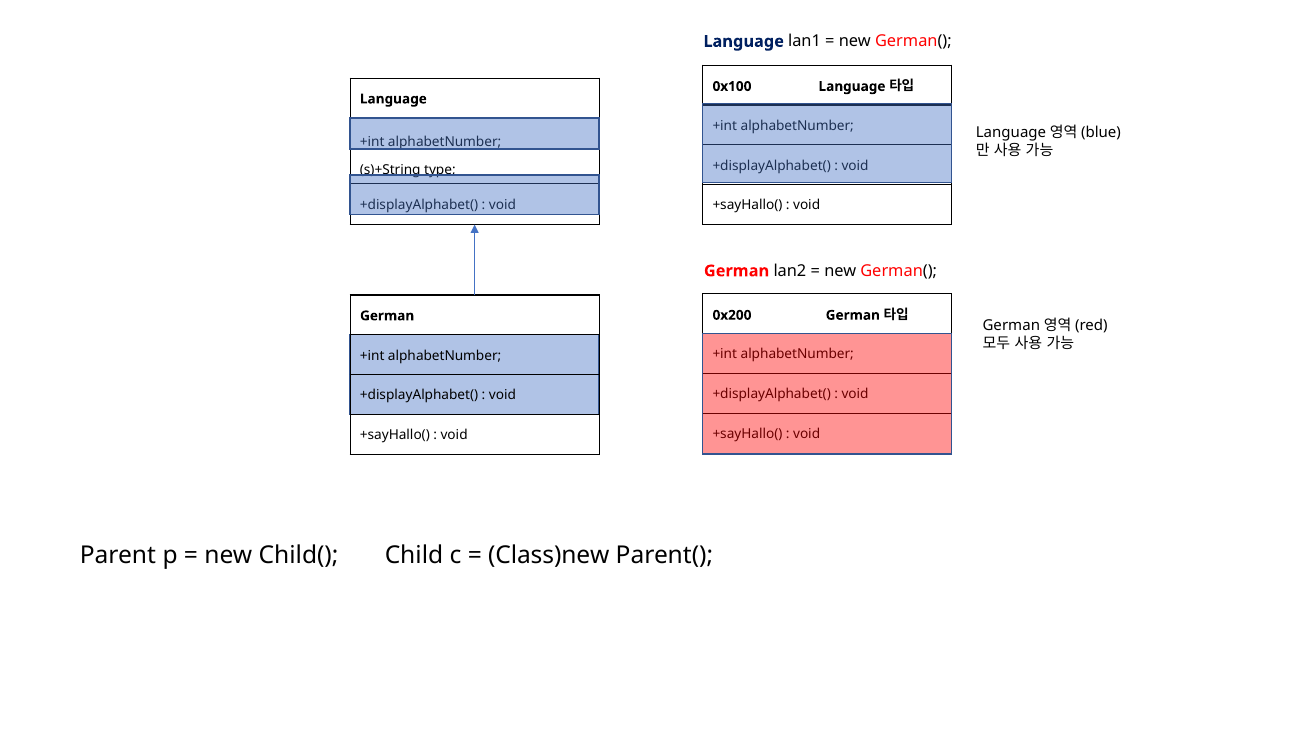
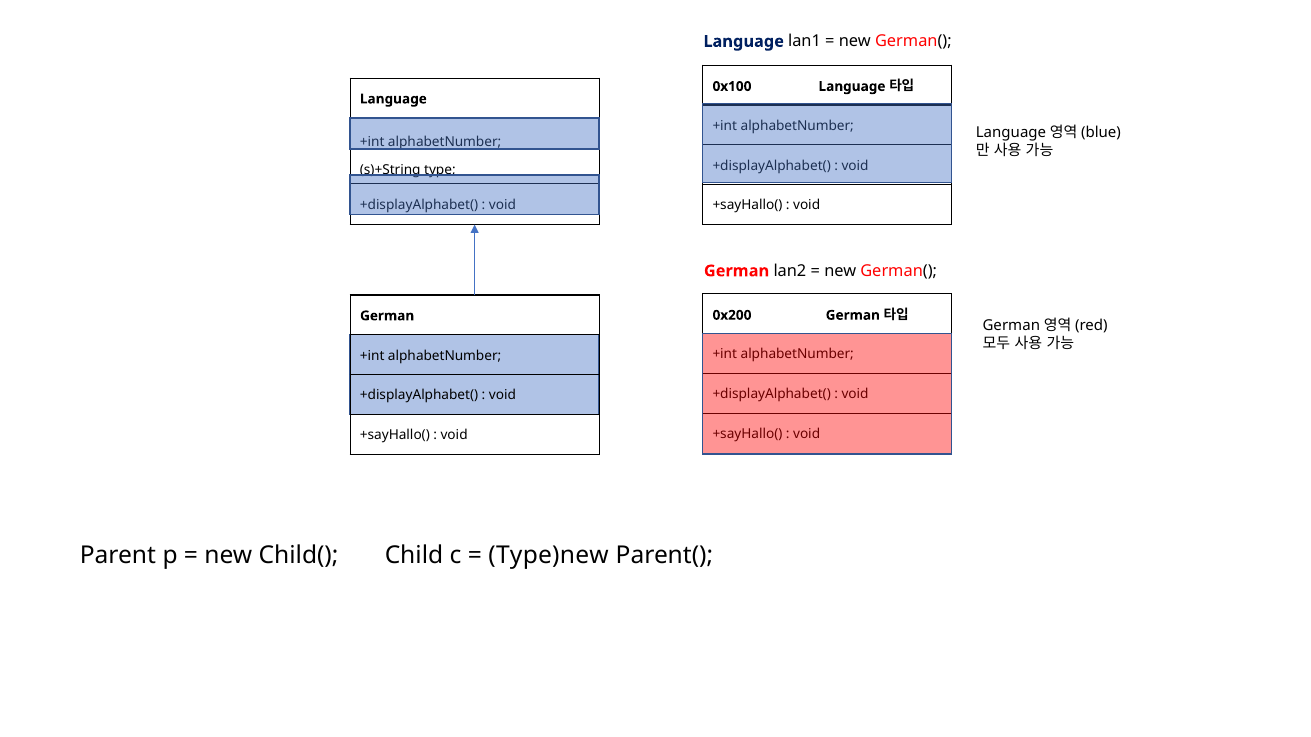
Class)new: Class)new -> Type)new (549, 556)
